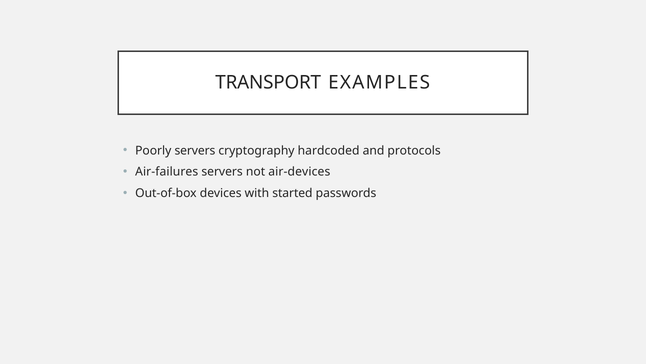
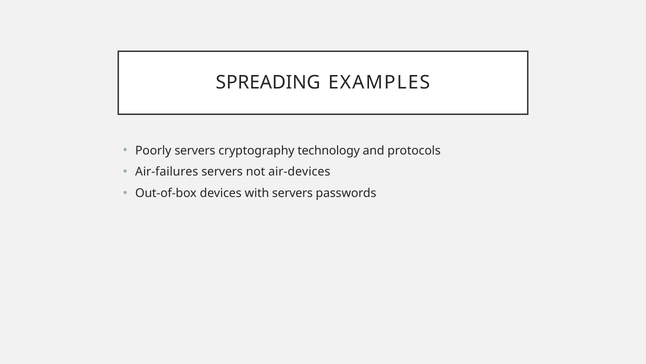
TRANSPORT: TRANSPORT -> SPREADING (268, 82)
hardcoded: hardcoded -> technology (329, 150)
with started: started -> servers (292, 193)
